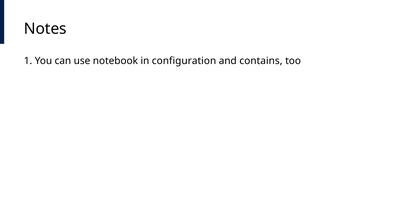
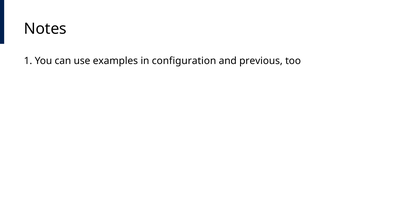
notebook: notebook -> examples (115, 61)
contains: contains -> previous (261, 61)
